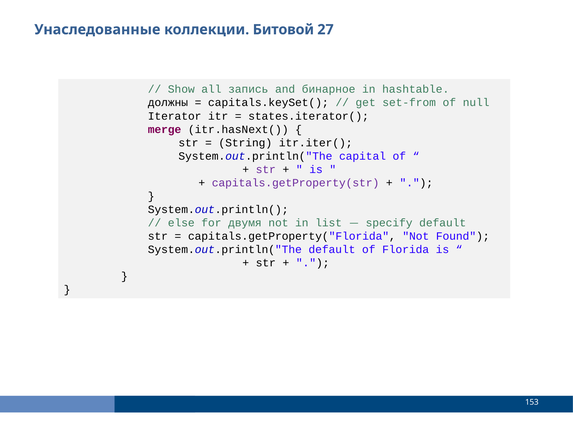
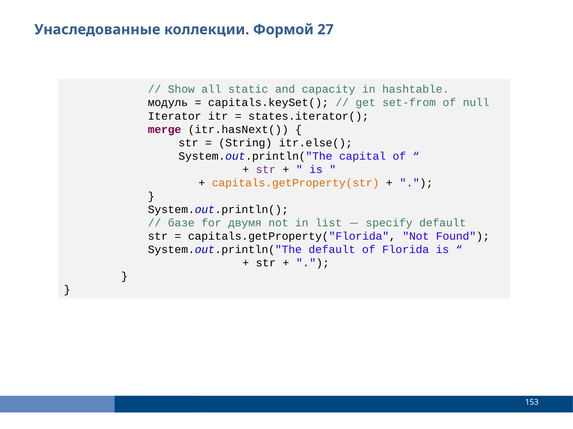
Битовой: Битовой -> Формой (283, 30)
запись: запись -> static (248, 89)
бинарное: бинарное -> capacity (329, 89)
должны: должны -> модуль (168, 103)
itr.iter(: itr.iter( -> itr.else( (316, 143)
capitals.getProperty(str colour: purple -> orange (296, 183)
else: else -> базе (181, 223)
